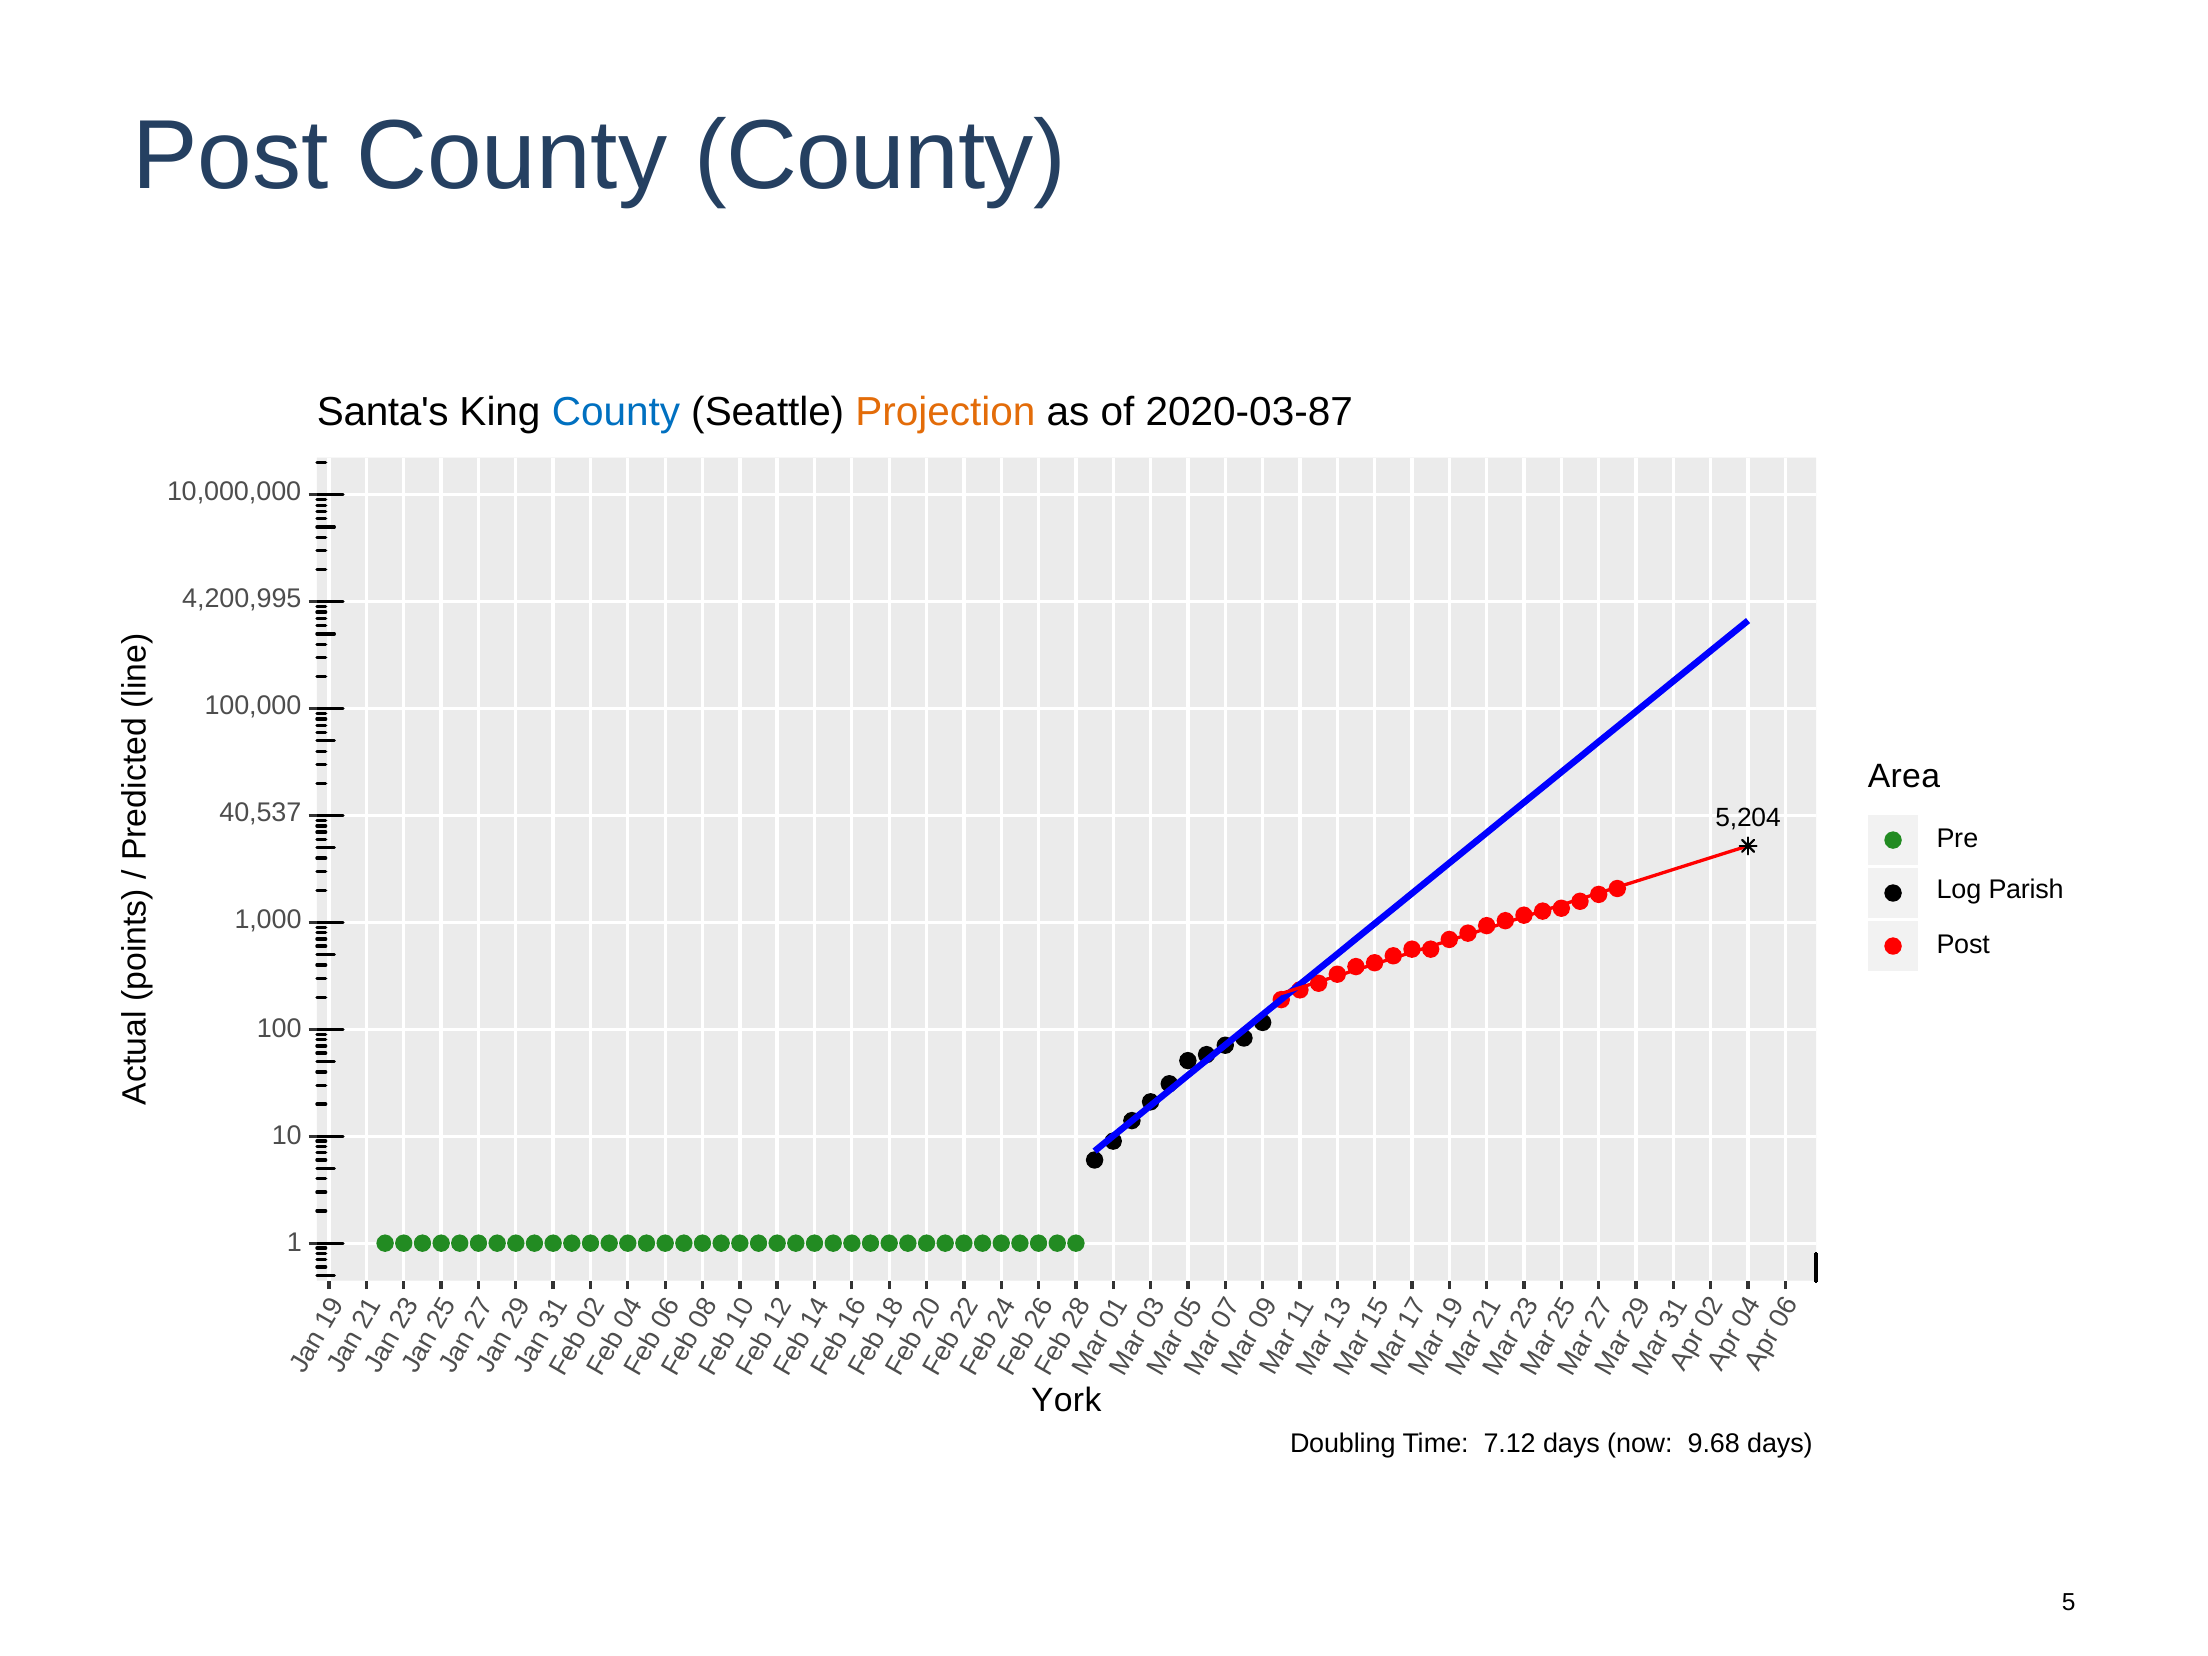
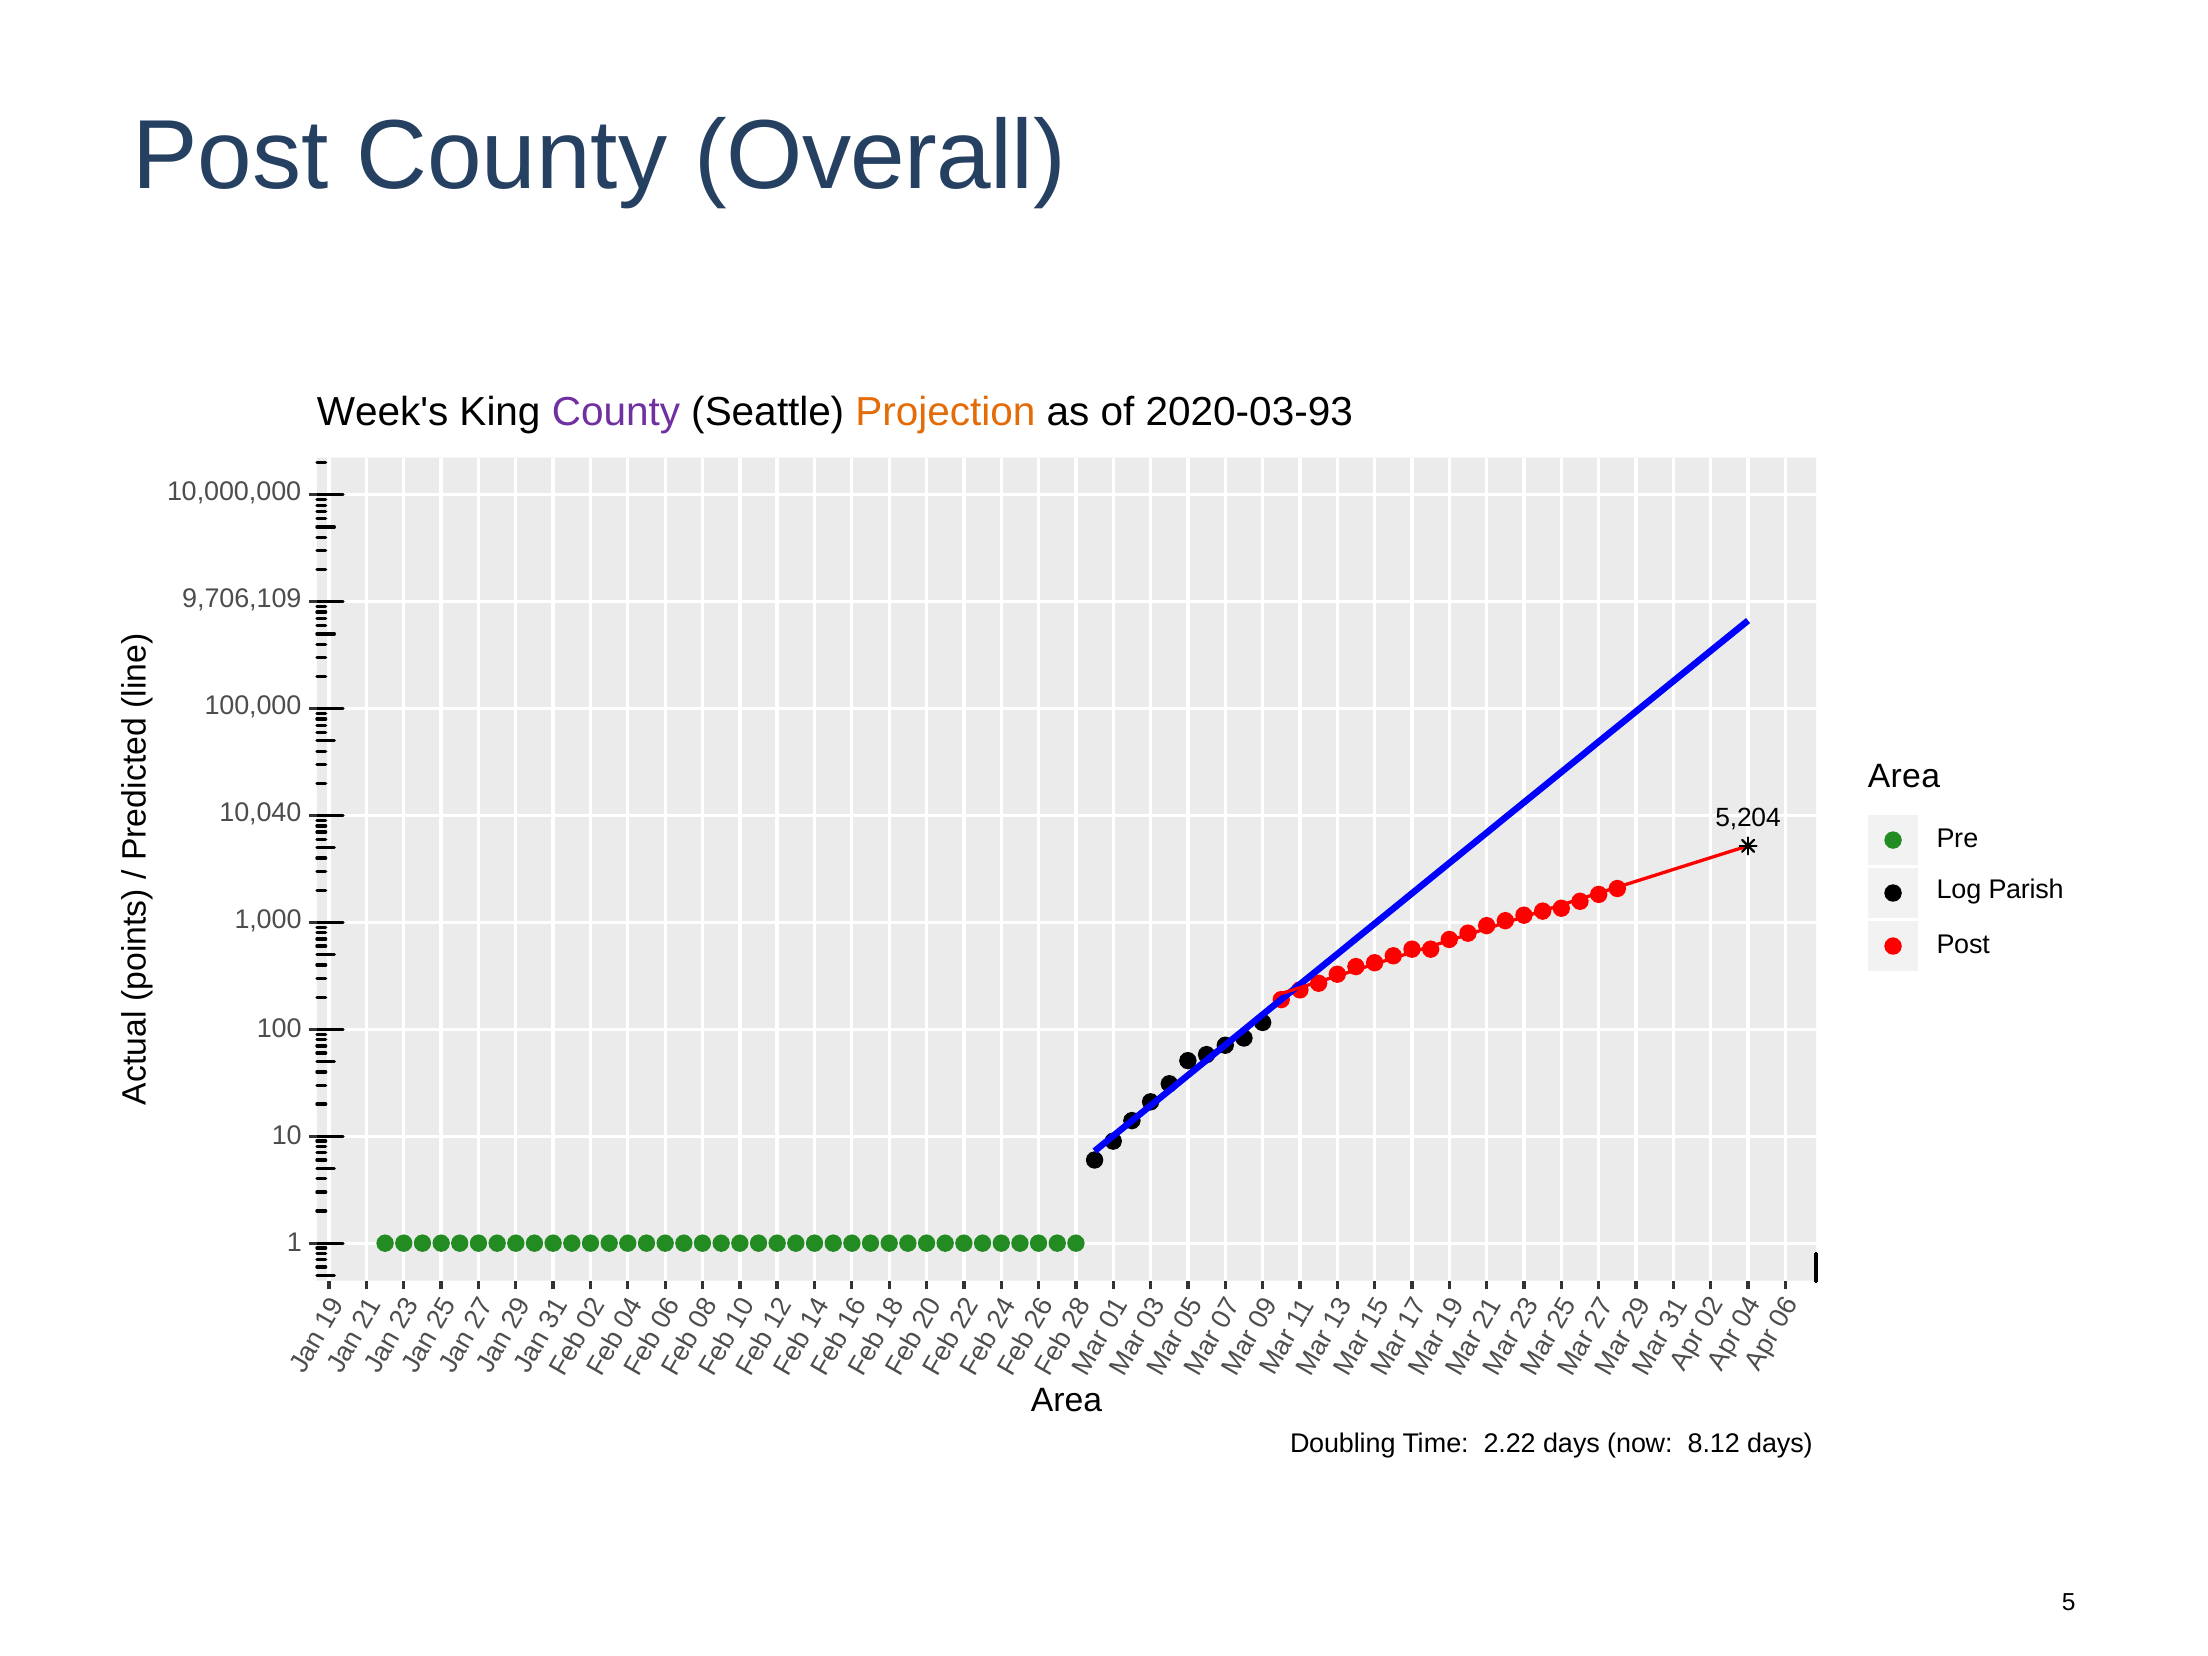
County County: County -> Overall (880, 156)
Santa's: Santa's -> Week's (383, 412)
County colour: blue -> purple (616, 412)
2020-03-87: 2020-03-87 -> 2020-03-93 (1249, 412)
4,200,995: 4,200,995 -> 9,706,109 (242, 599)
40,537: 40,537 -> 10,040 (260, 813)
York: York -> Area (1066, 1400)
7.12: 7.12 -> 2.22 (1510, 1443)
9.68: 9.68 -> 8.12 (1714, 1443)
